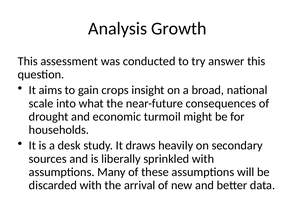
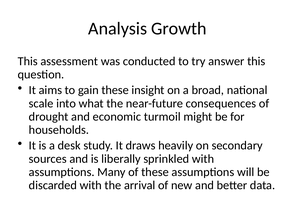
gain crops: crops -> these (115, 90)
